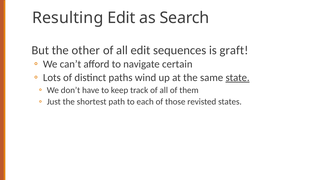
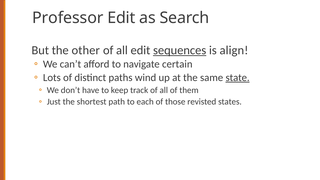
Resulting: Resulting -> Professor (68, 18)
sequences underline: none -> present (180, 50)
graft: graft -> align (234, 50)
